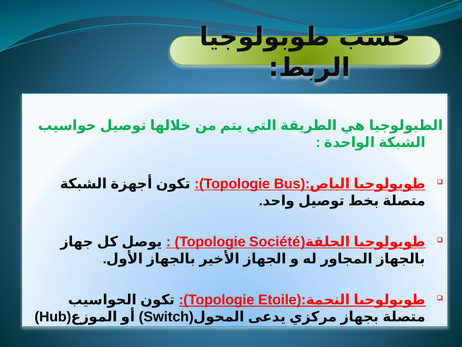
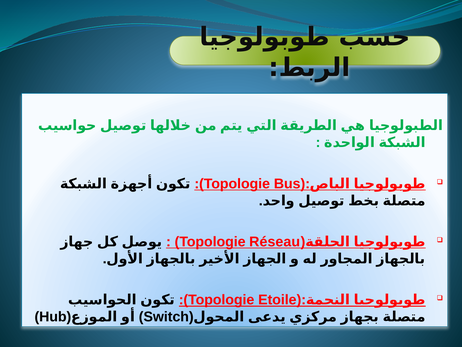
Société: Société -> Réseau (275, 241)
